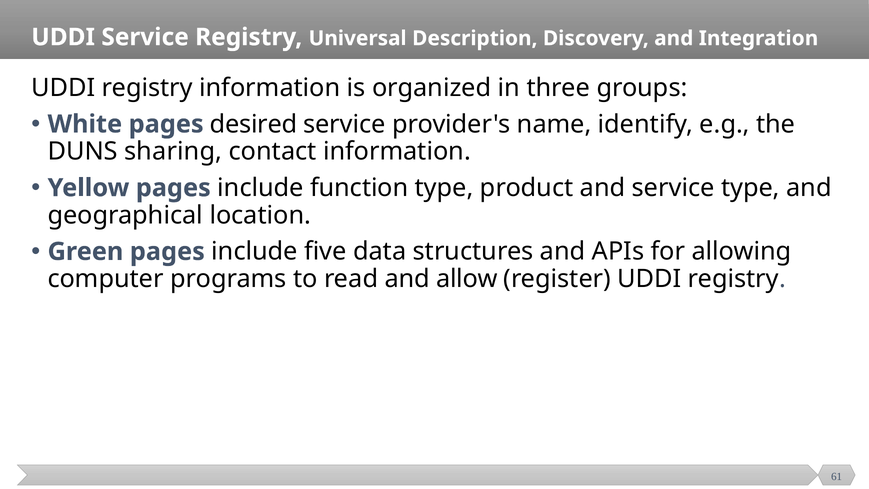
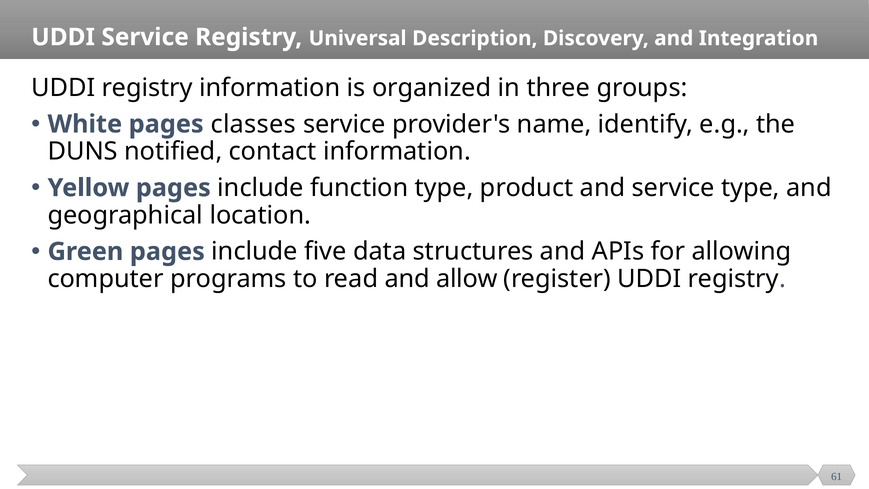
desired: desired -> classes (253, 124)
sharing: sharing -> notified (173, 151)
